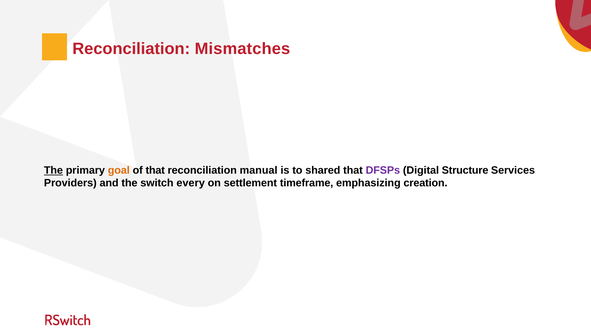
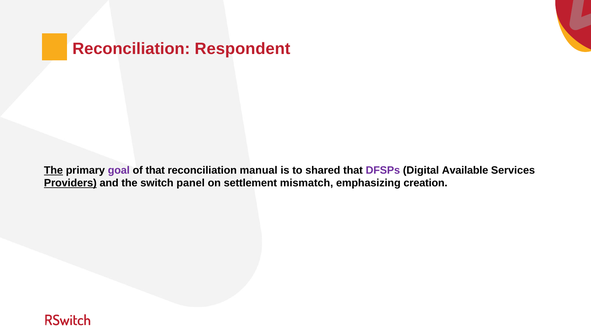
Mismatches: Mismatches -> Respondent (243, 49)
goal colour: orange -> purple (119, 171)
Structure: Structure -> Available (465, 171)
Providers underline: none -> present (70, 183)
every: every -> panel (191, 183)
timeframe: timeframe -> mismatch (307, 183)
